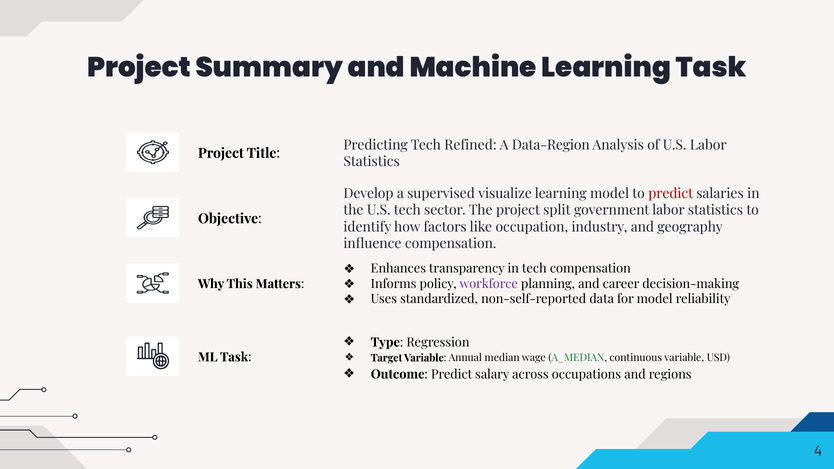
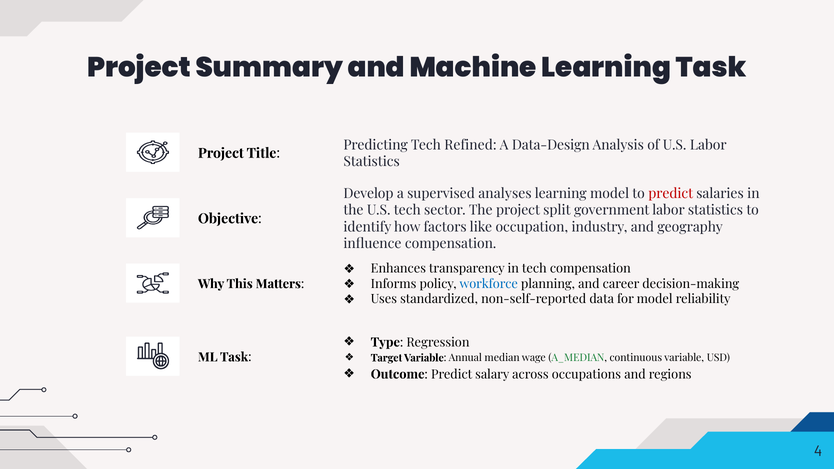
Data-Region: Data-Region -> Data-Design (551, 145)
visualize: visualize -> analyses (505, 194)
workforce colour: purple -> blue (489, 284)
